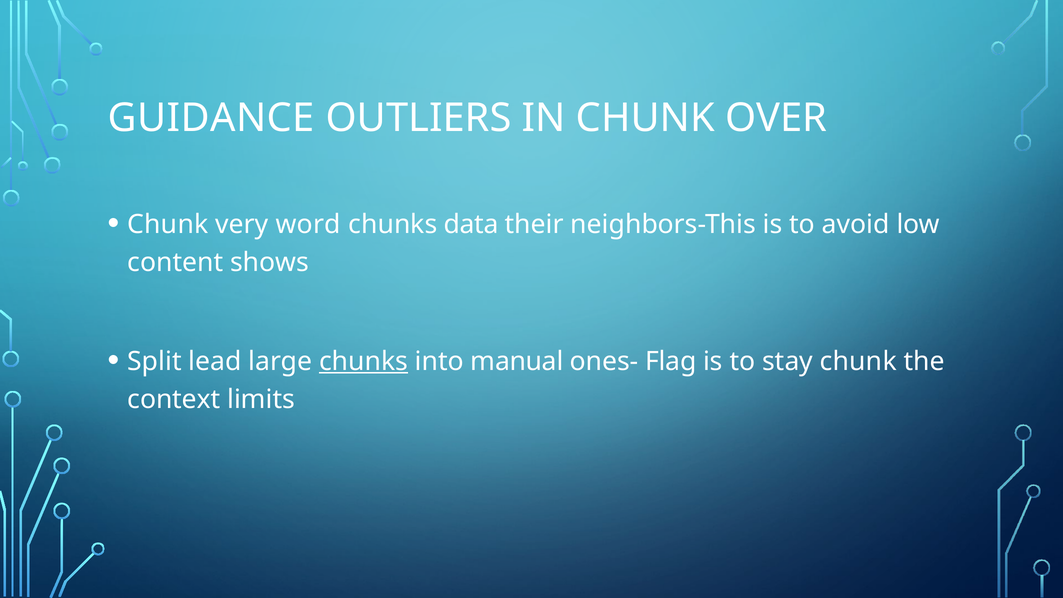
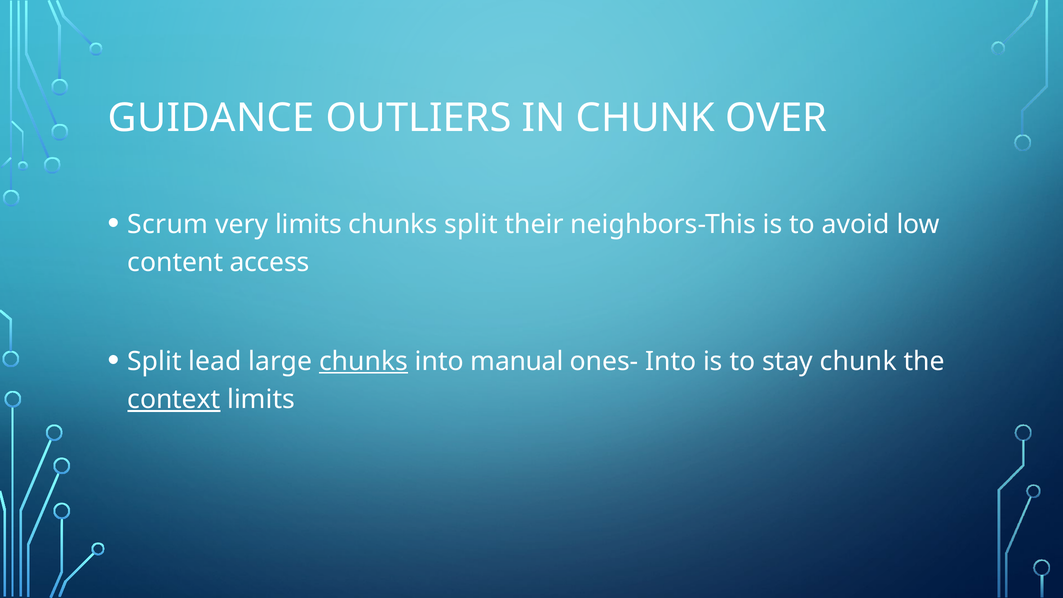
Chunk: Chunk -> Scrum (168, 224)
very word: word -> limits (309, 224)
chunks data: data -> split (471, 224)
shows: shows -> access (270, 263)
ones- Flag: Flag -> Into (671, 361)
context underline: none -> present (174, 400)
